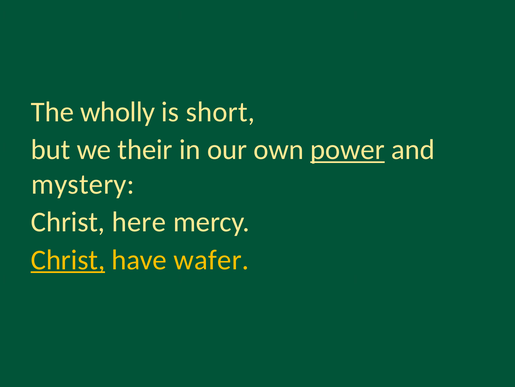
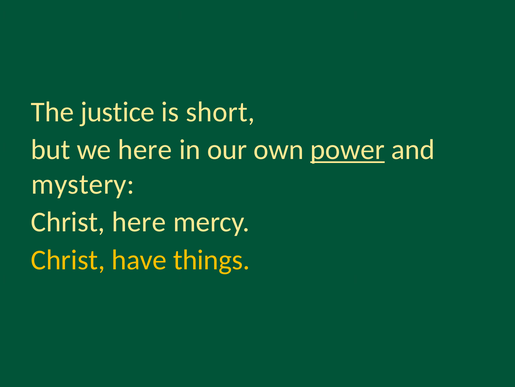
wholly: wholly -> justice (118, 112)
we their: their -> here (145, 150)
Christ underline: present -> none (68, 259)
wafer: wafer -> things (212, 259)
